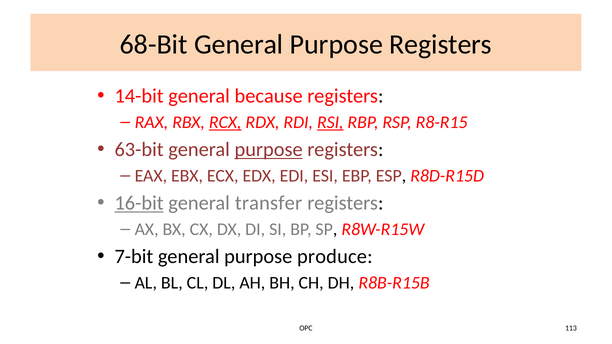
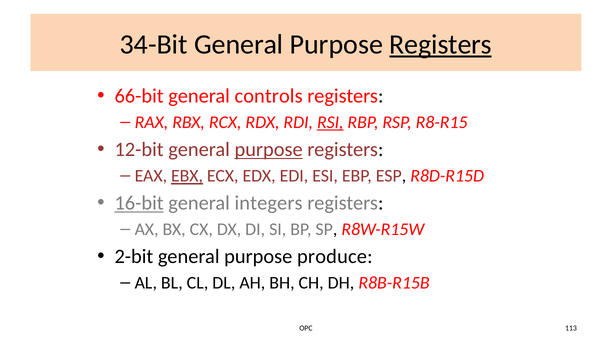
68-Bit: 68-Bit -> 34-Bit (154, 44)
Registers underline: none -> present (441, 44)
14-bit: 14-bit -> 66-bit (139, 96)
because: because -> controls (269, 96)
RCX underline: present -> none (225, 123)
63-bit: 63-bit -> 12-bit (139, 150)
EBX underline: none -> present (187, 176)
transfer: transfer -> integers (269, 203)
7-bit: 7-bit -> 2-bit (134, 257)
